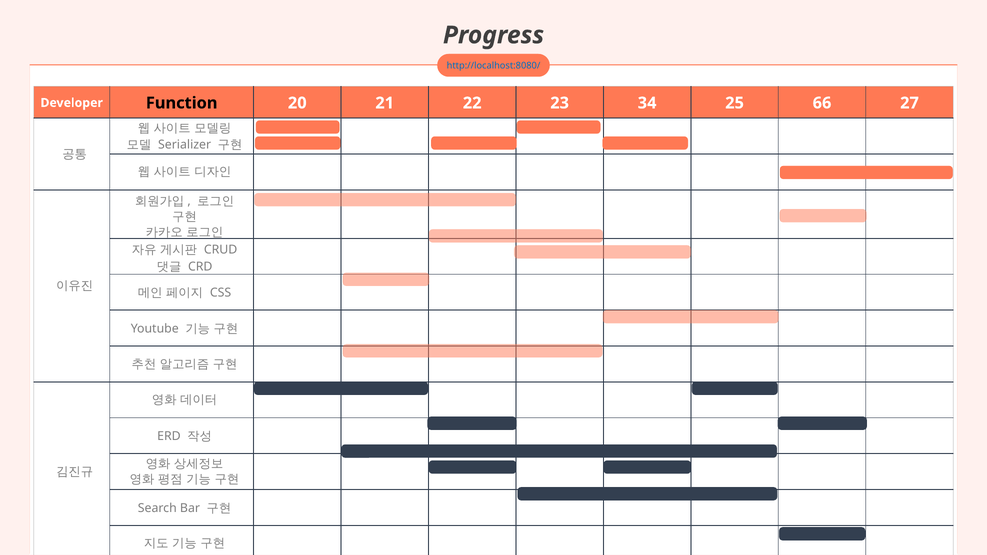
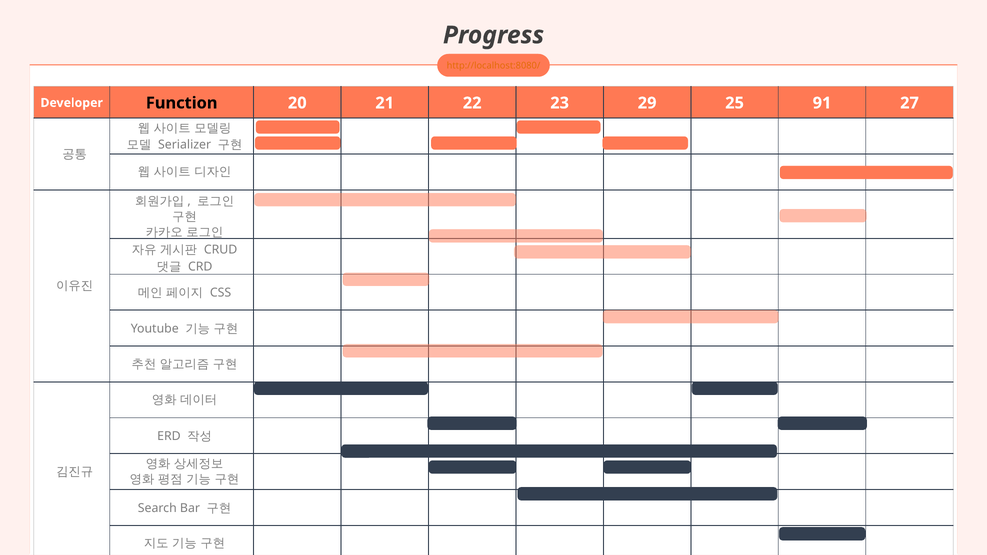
http://localhost:8080/ colour: blue -> orange (494, 66)
34: 34 -> 29 (647, 103)
66: 66 -> 91 (822, 103)
